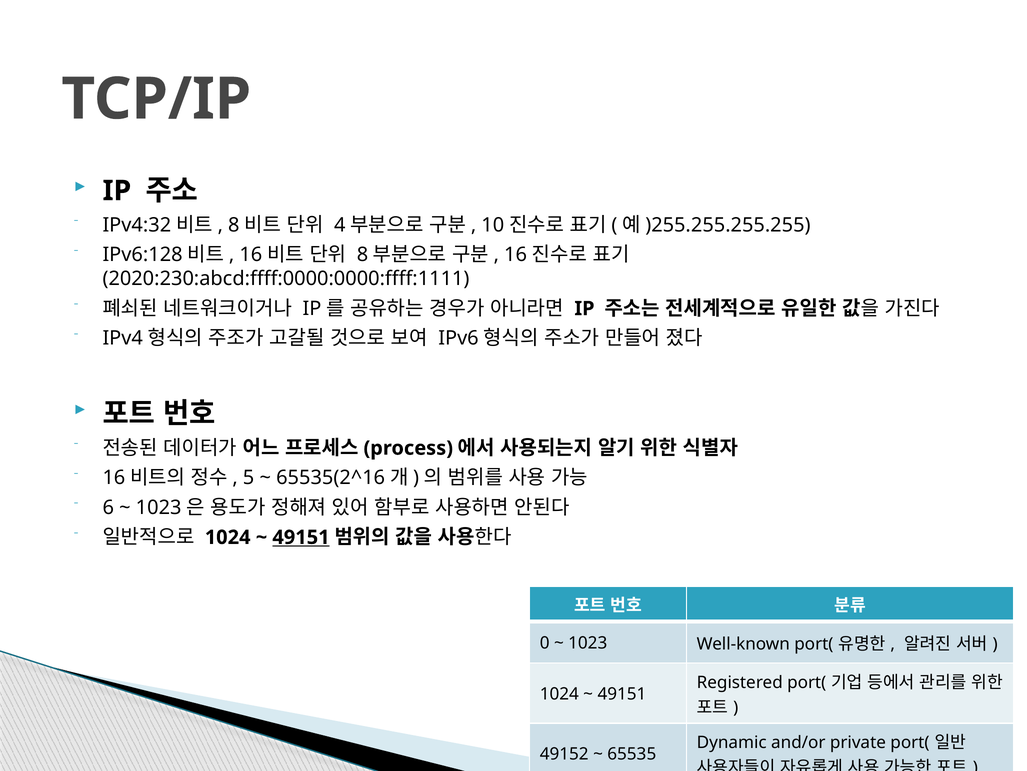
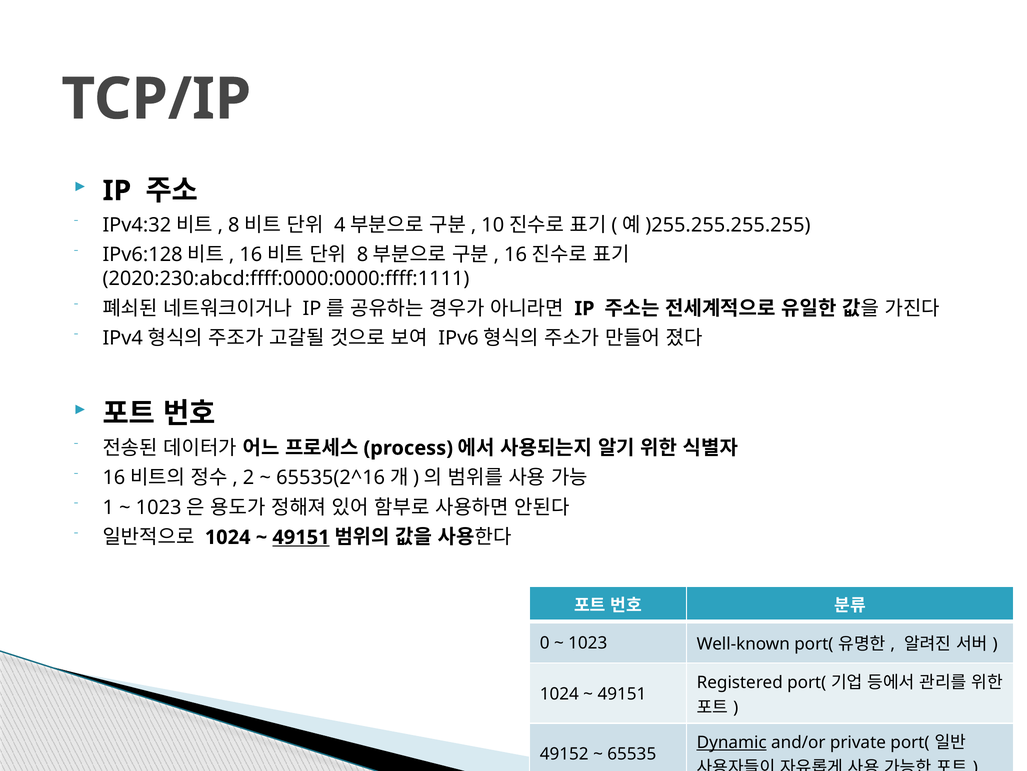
5: 5 -> 2 (249, 477)
6: 6 -> 1 (108, 507)
Dynamic underline: none -> present (732, 742)
